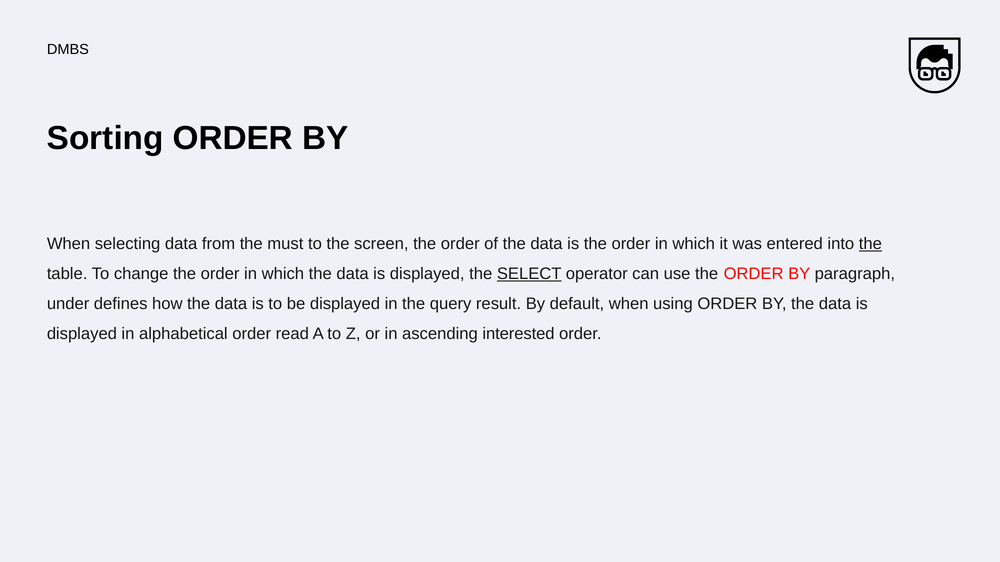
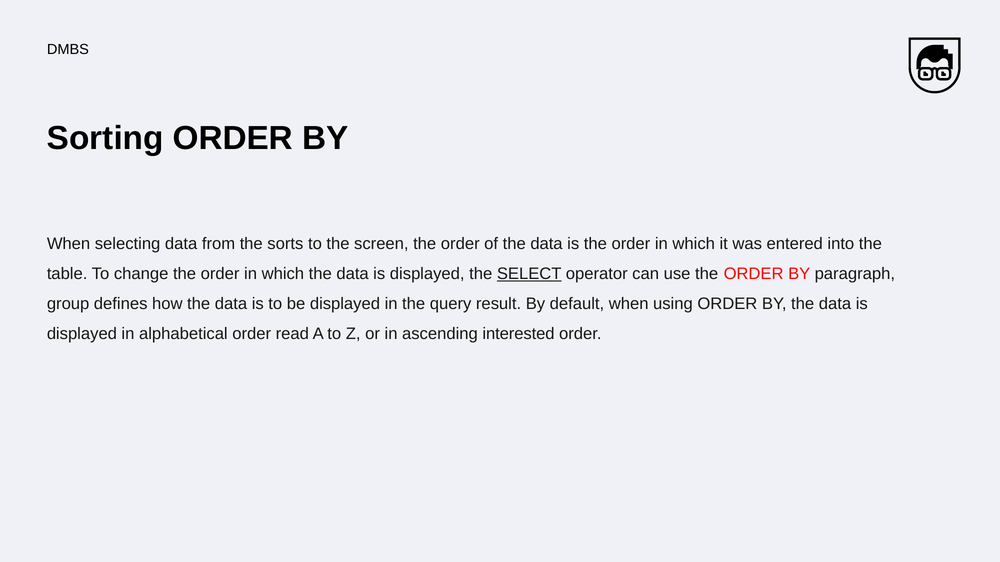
must: must -> sorts (285, 244)
the underline: present -> none (870, 244)
under: under -> group (68, 304)
